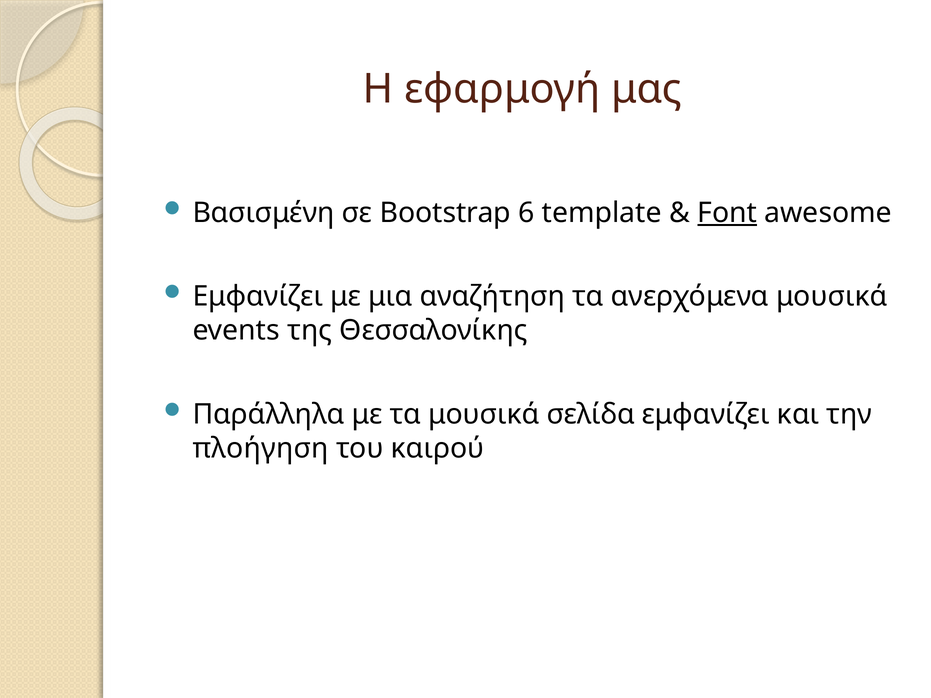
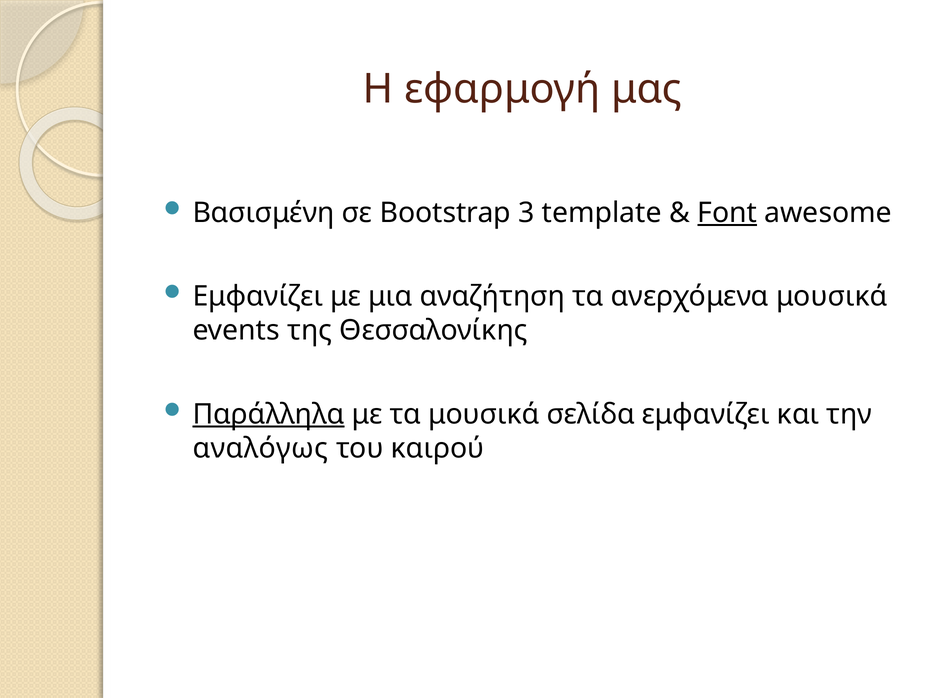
6: 6 -> 3 (526, 213)
Παράλληλα underline: none -> present (269, 414)
πλοήγηση: πλοήγηση -> αναλόγως (260, 448)
